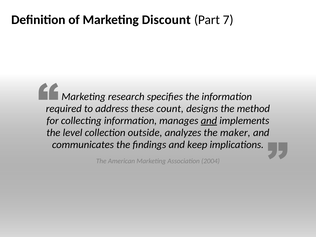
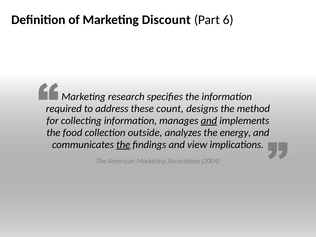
7: 7 -> 6 (228, 20)
level: level -> food (73, 133)
maker: maker -> energy (235, 133)
the underline: none -> present (123, 145)
keep: keep -> view (197, 145)
